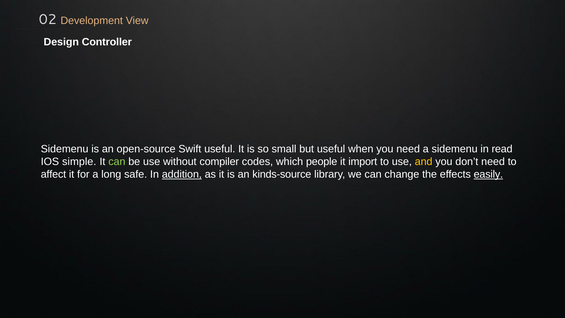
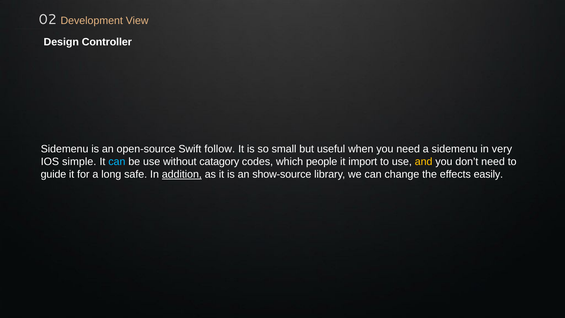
Swift useful: useful -> follow (220, 149)
read: read -> very (502, 149)
can colour: light green -> light blue (117, 162)
compiler: compiler -> catagory (219, 162)
affect: affect -> guide (53, 174)
kinds-source: kinds-source -> show-source (282, 174)
easily underline: present -> none (488, 174)
